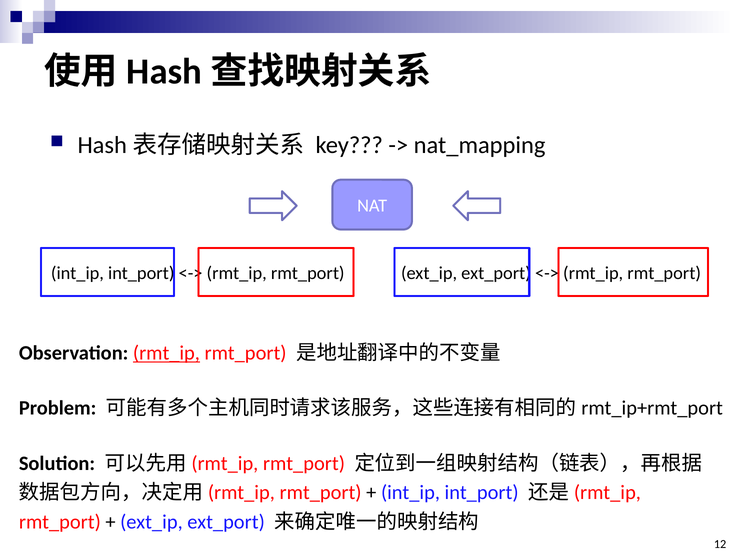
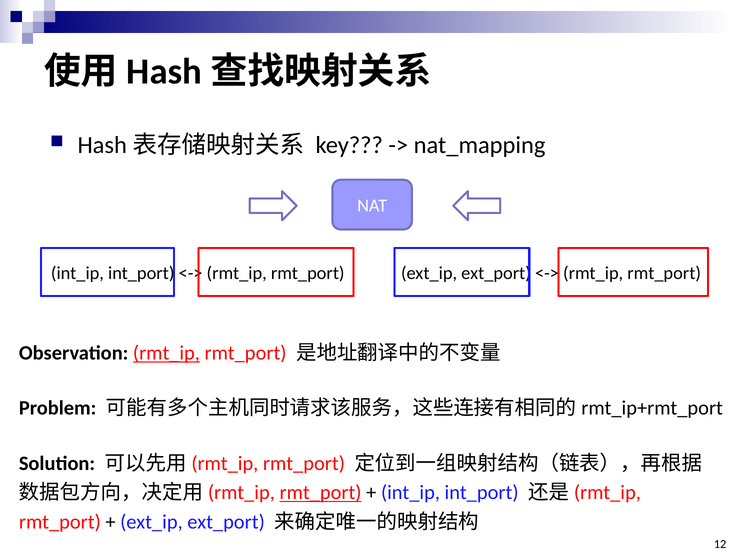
rmt_port underline: none -> present (321, 493)
